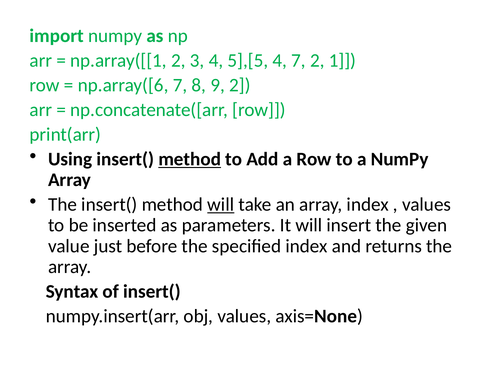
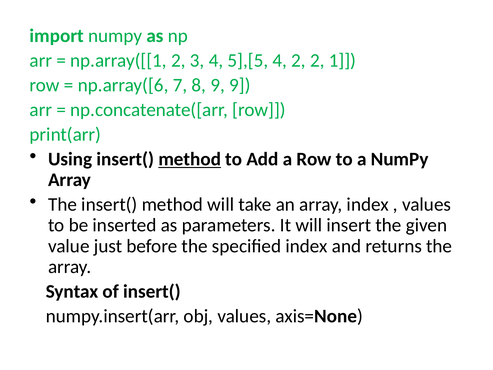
4 7: 7 -> 2 (299, 60)
9 2: 2 -> 9 (240, 85)
will underline: present -> none (221, 204)
